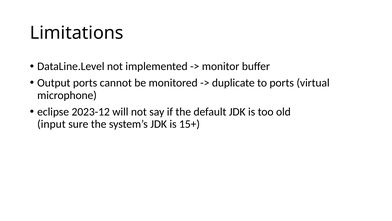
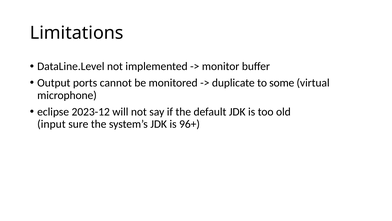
to ports: ports -> some (282, 83)
15+: 15+ -> 96+ (190, 124)
